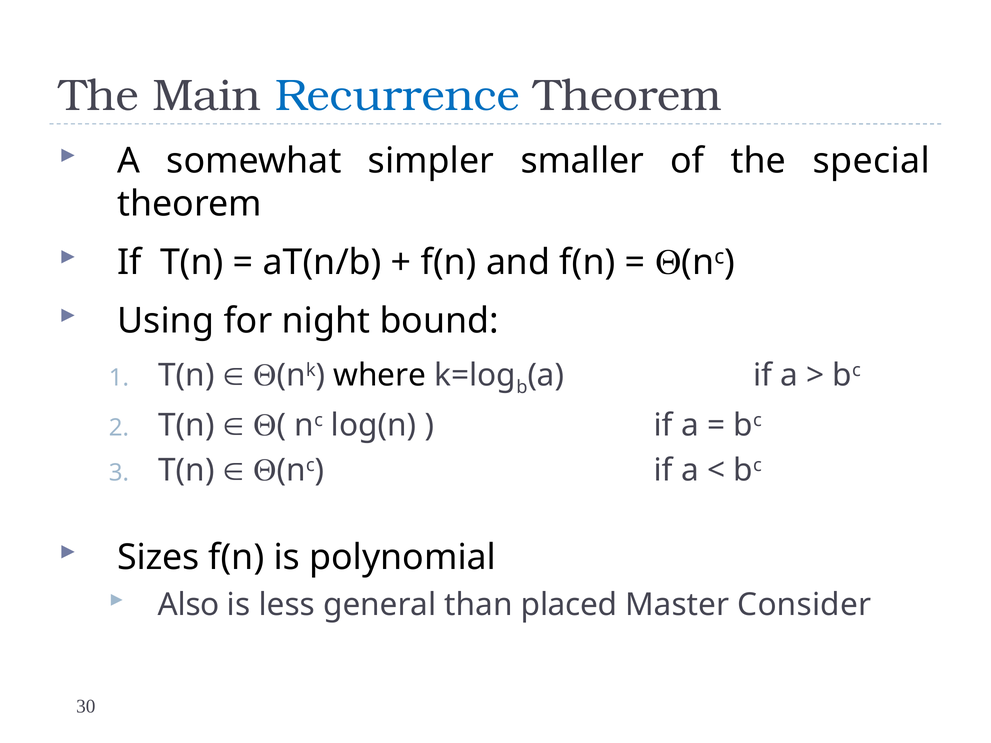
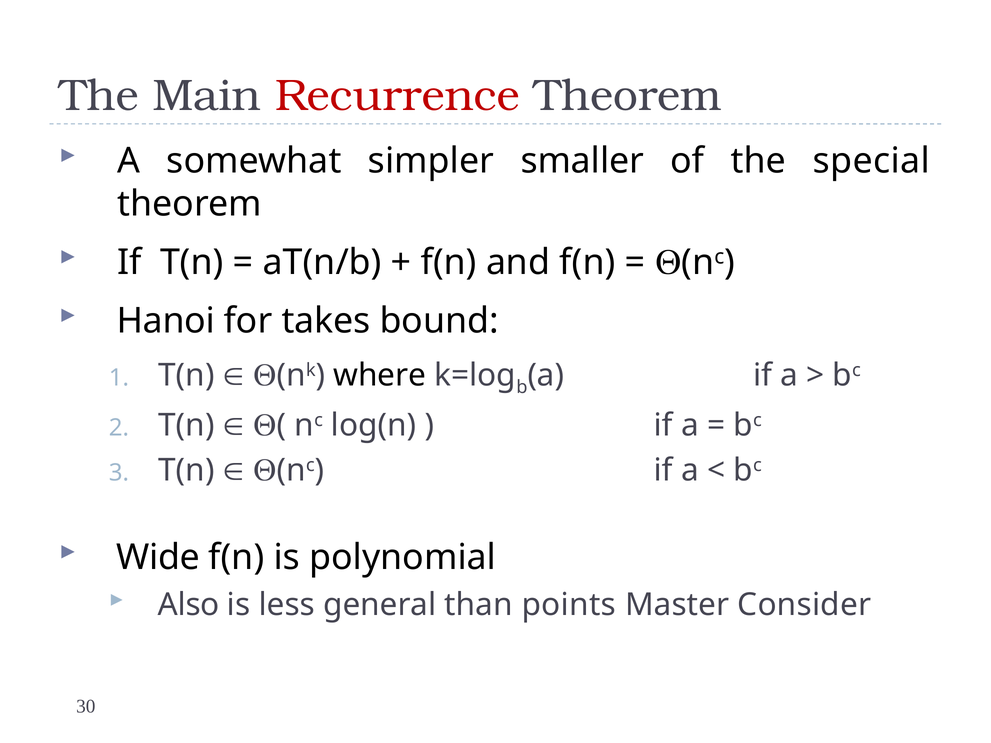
Recurrence colour: blue -> red (397, 96)
Using: Using -> Hanoi (166, 321)
night: night -> takes (326, 321)
Sizes: Sizes -> Wide (158, 558)
placed: placed -> points (569, 605)
